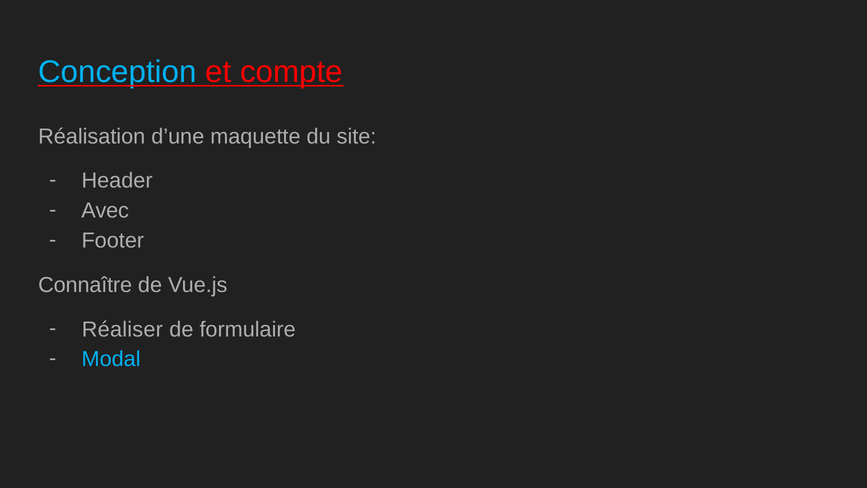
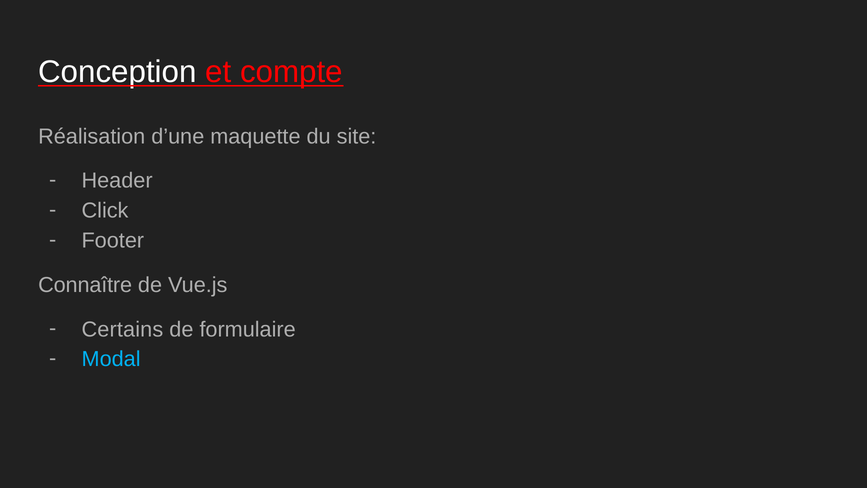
Conception colour: light blue -> white (117, 72)
Avec: Avec -> Click (105, 211)
Réaliser: Réaliser -> Certains (122, 329)
